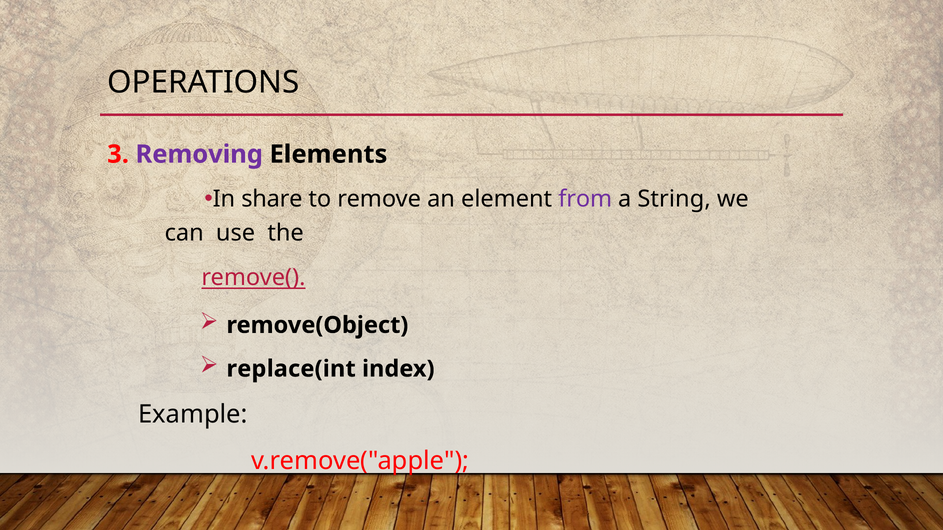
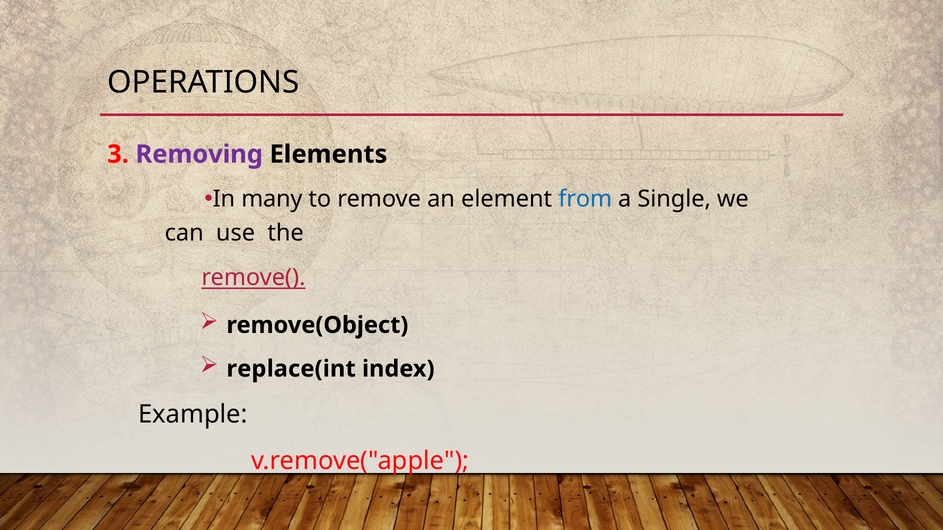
share: share -> many (272, 199)
from colour: purple -> blue (585, 199)
String: String -> Single (674, 199)
